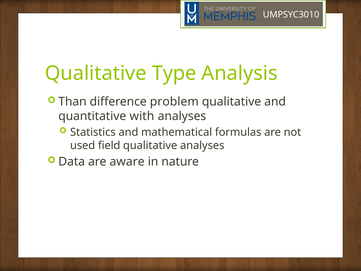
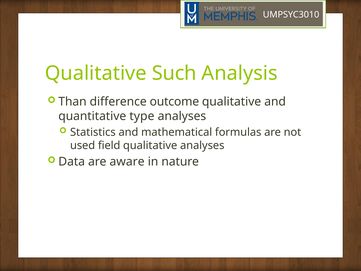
Type: Type -> Such (174, 73)
problem: problem -> outcome (174, 102)
with: with -> type (142, 116)
